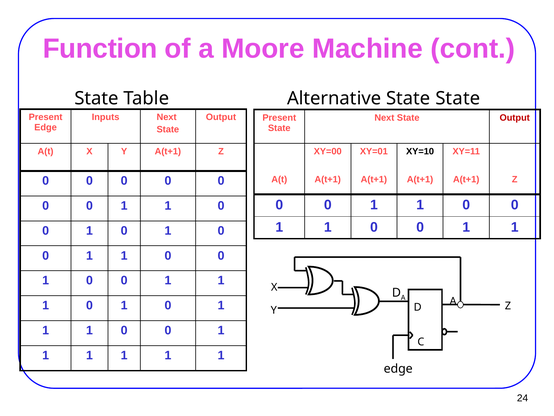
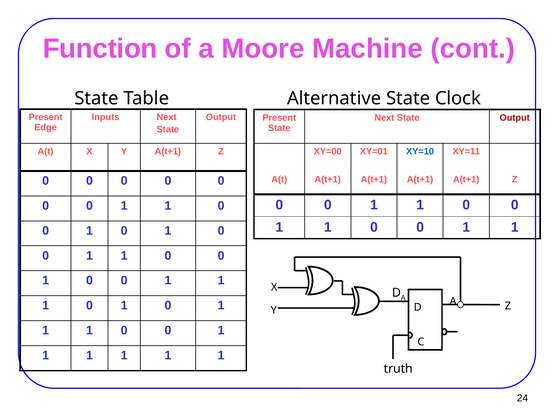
State State: State -> Clock (458, 98)
XY=10 colour: black -> blue (420, 151)
edge: edge -> truth (398, 368)
